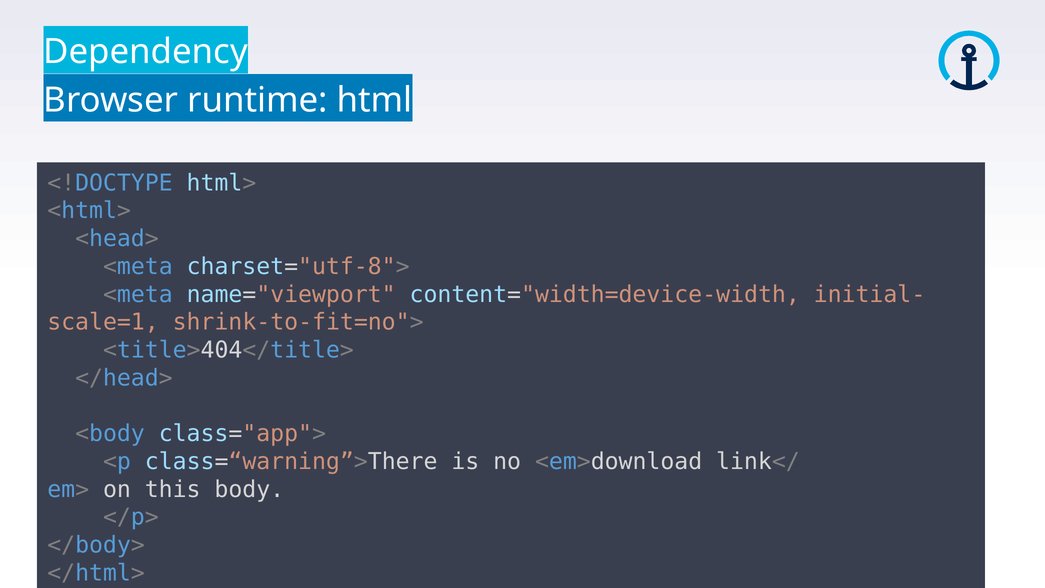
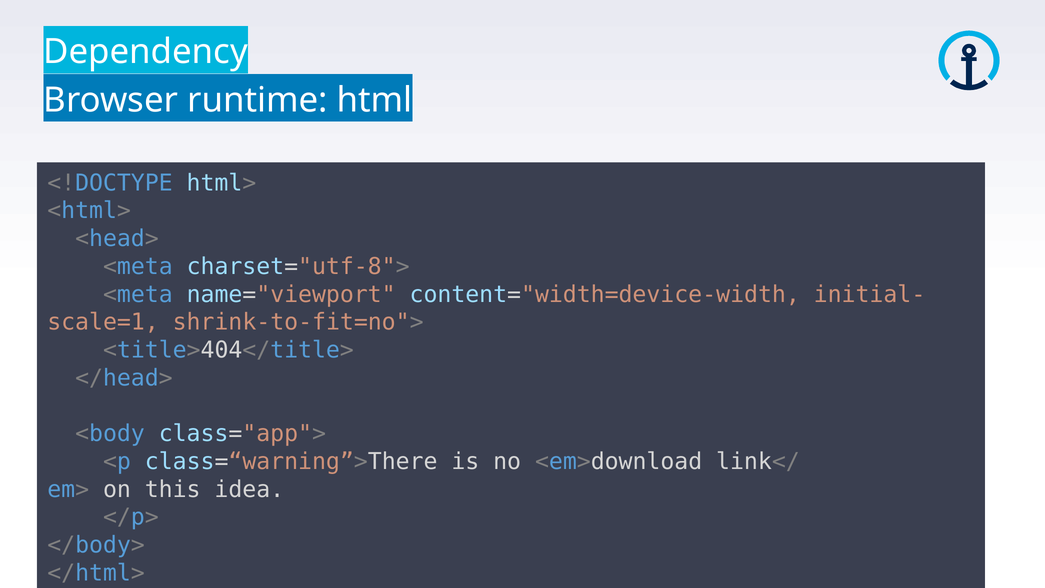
body: body -> idea (249, 489)
